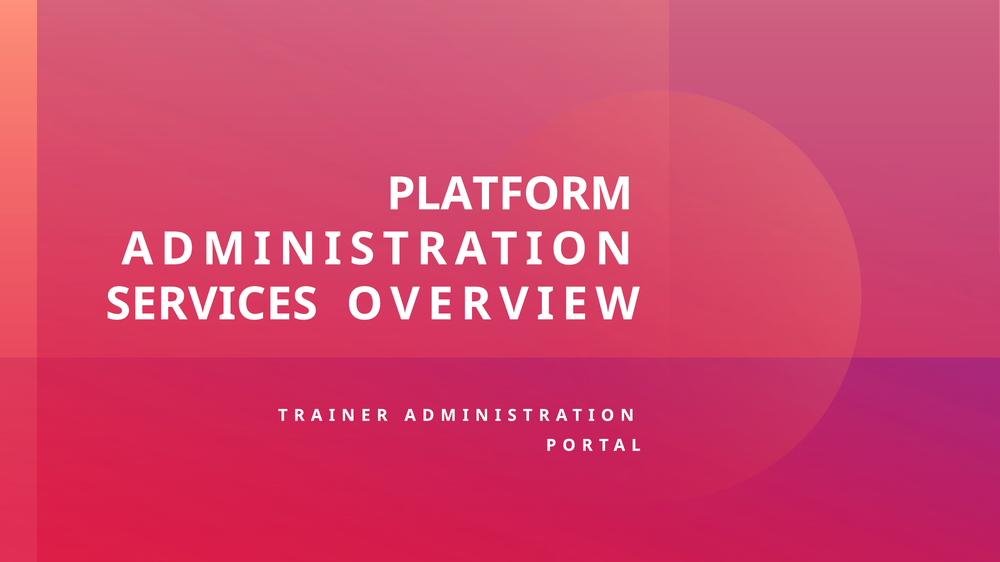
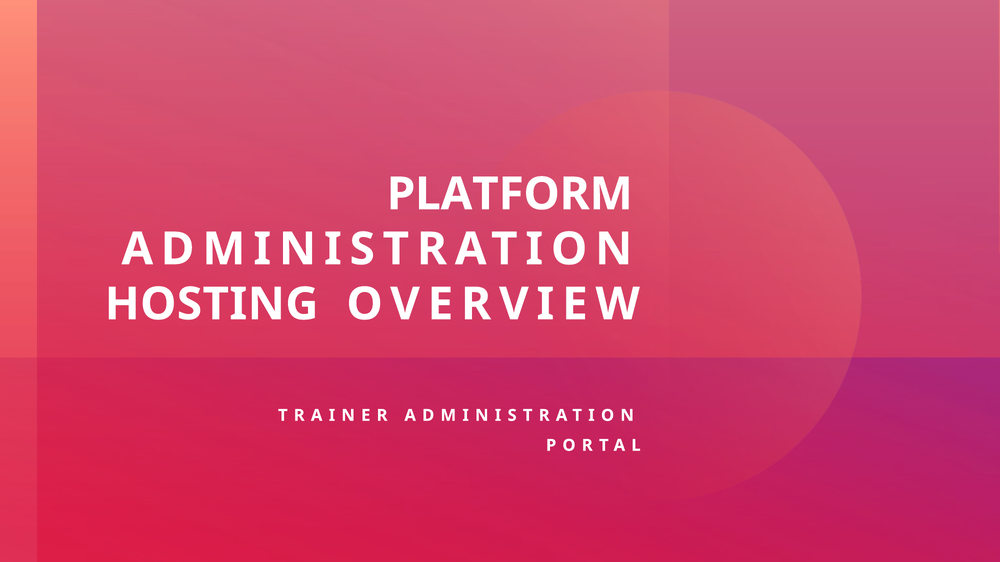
SERVICES: SERVICES -> HOSTING (212, 304)
